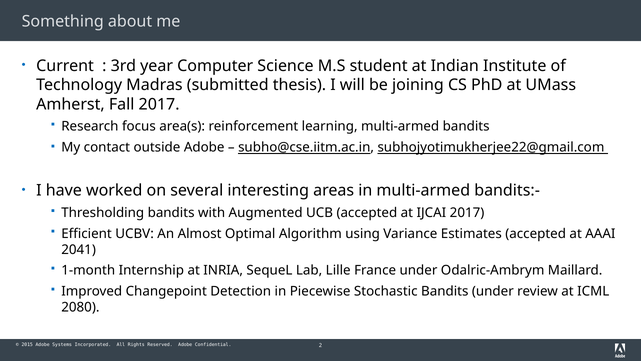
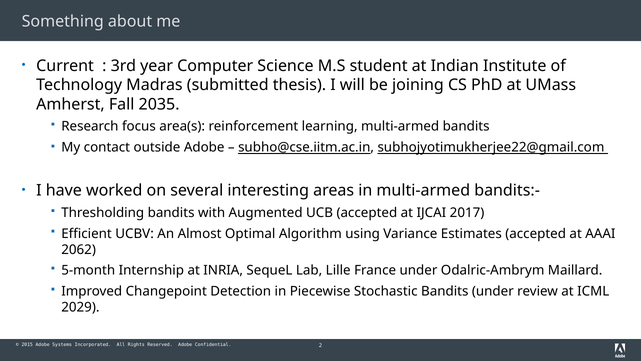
Fall 2017: 2017 -> 2035 (159, 104)
2041: 2041 -> 2062 (79, 249)
1-month: 1-month -> 5-month (88, 270)
2080: 2080 -> 2029 (80, 307)
